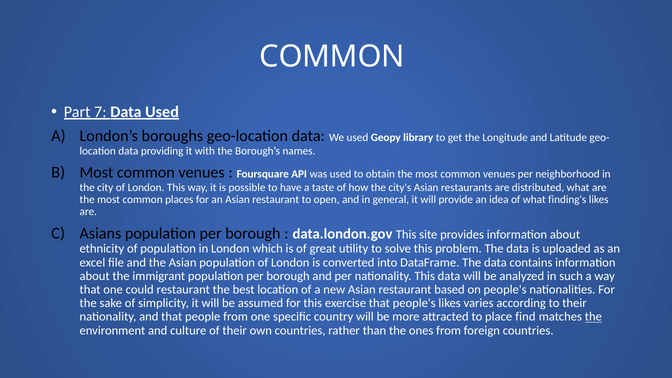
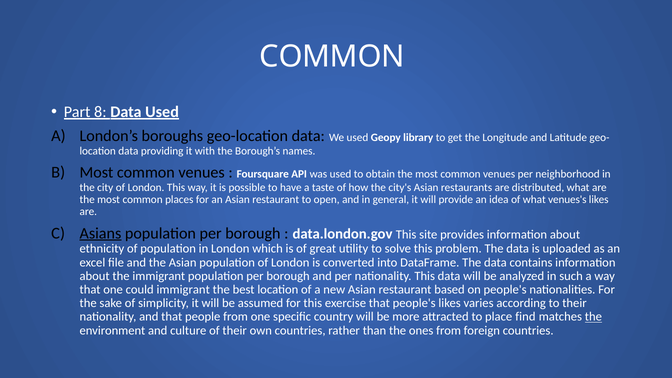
7: 7 -> 8 (100, 112)
finding's: finding's -> venues's (567, 199)
Asians underline: none -> present (100, 233)
could restaurant: restaurant -> immigrant (183, 290)
